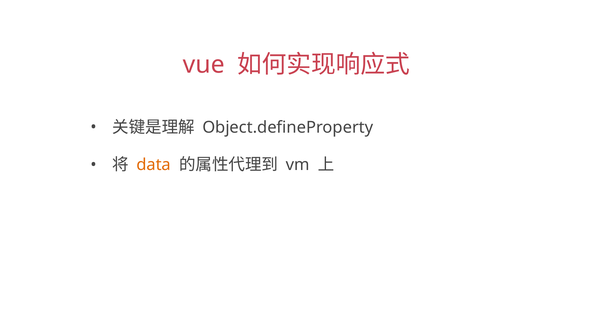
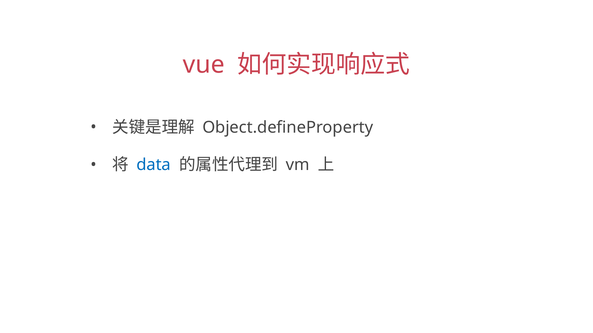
data colour: orange -> blue (154, 165)
